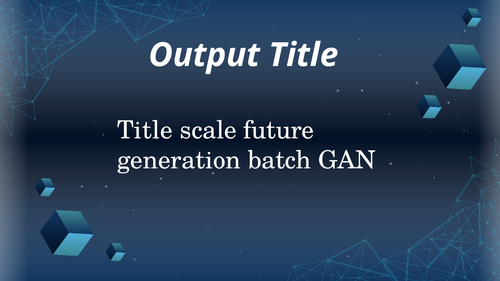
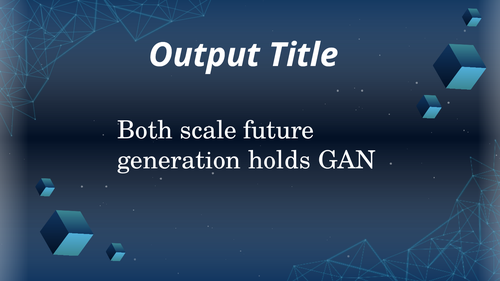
Title: Title -> Both (145, 130)
batch: batch -> holds (279, 160)
